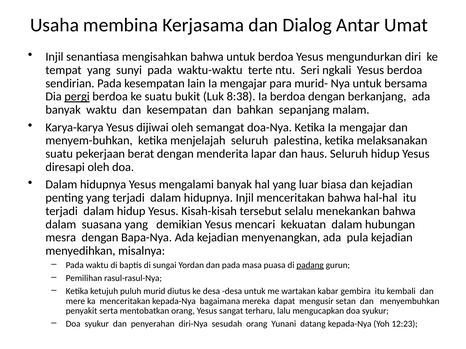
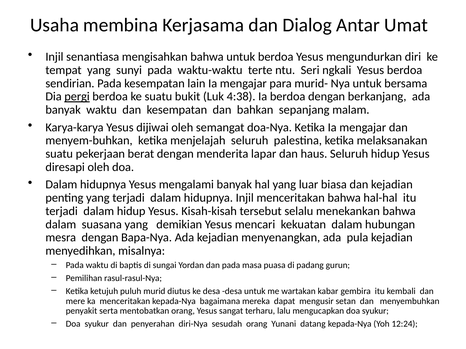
8:38: 8:38 -> 4:38 (241, 97)
padang underline: present -> none (310, 266)
12:23: 12:23 -> 12:24 (405, 324)
